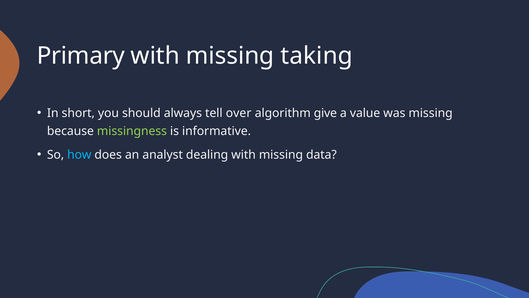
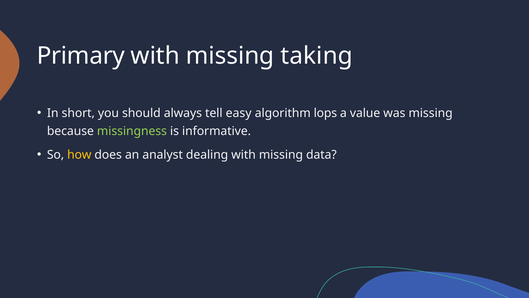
over: over -> easy (239, 113)
give: give -> lops (325, 113)
how colour: light blue -> yellow (79, 155)
